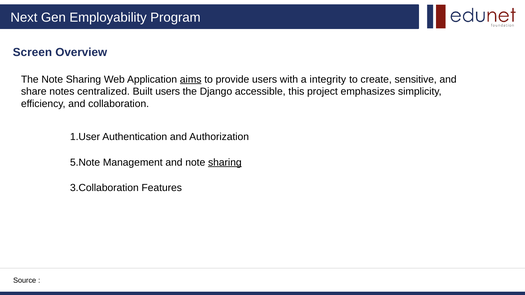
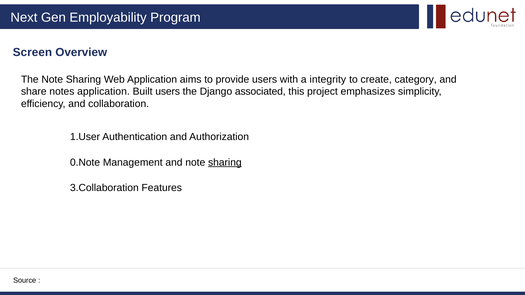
aims underline: present -> none (191, 79)
sensitive: sensitive -> category (416, 79)
notes centralized: centralized -> application (103, 92)
accessible: accessible -> associated (260, 92)
5.Note: 5.Note -> 0.Note (85, 162)
